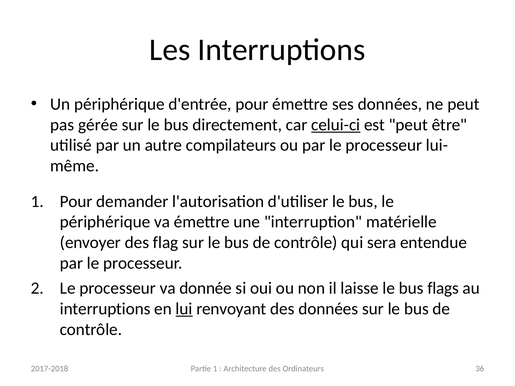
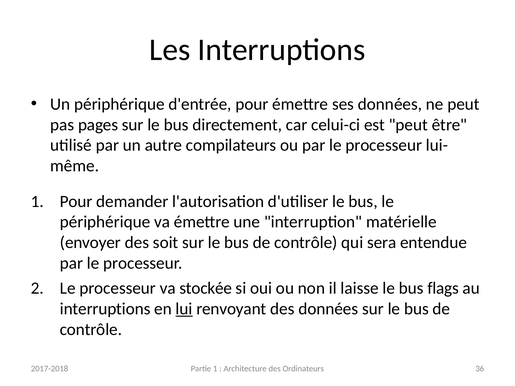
gérée: gérée -> pages (98, 125)
celui-ci underline: present -> none (336, 125)
flag: flag -> soit (166, 243)
donnée: donnée -> stockée (206, 288)
